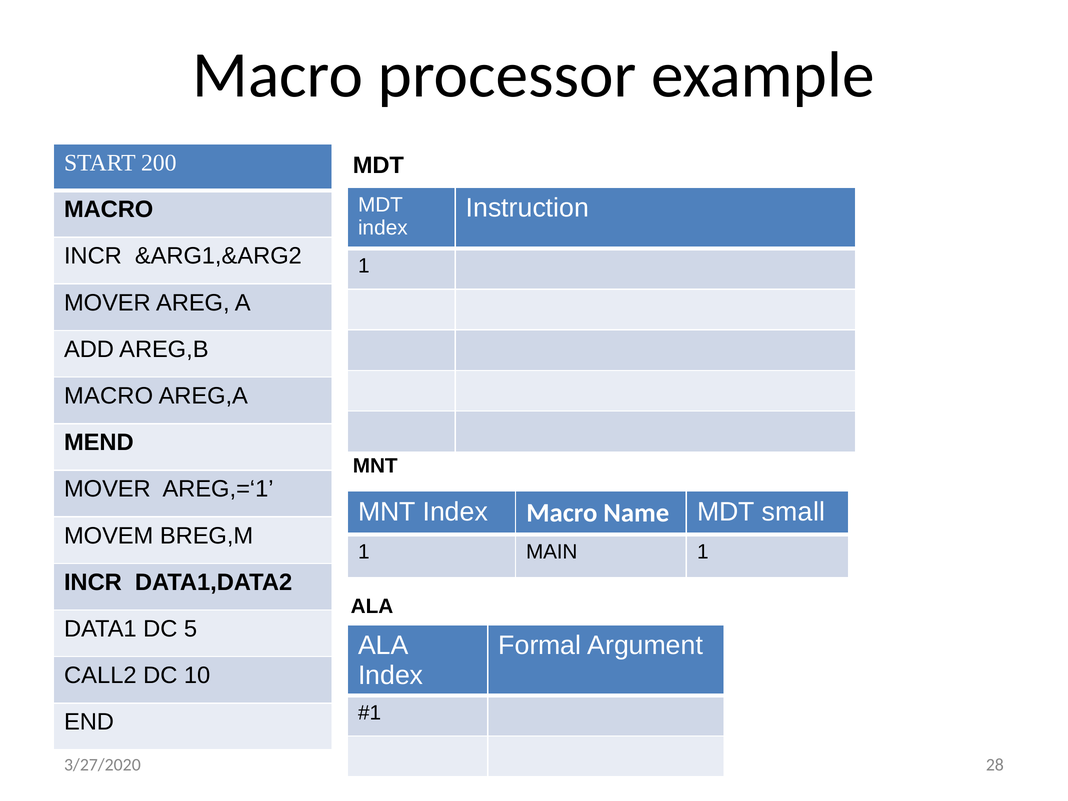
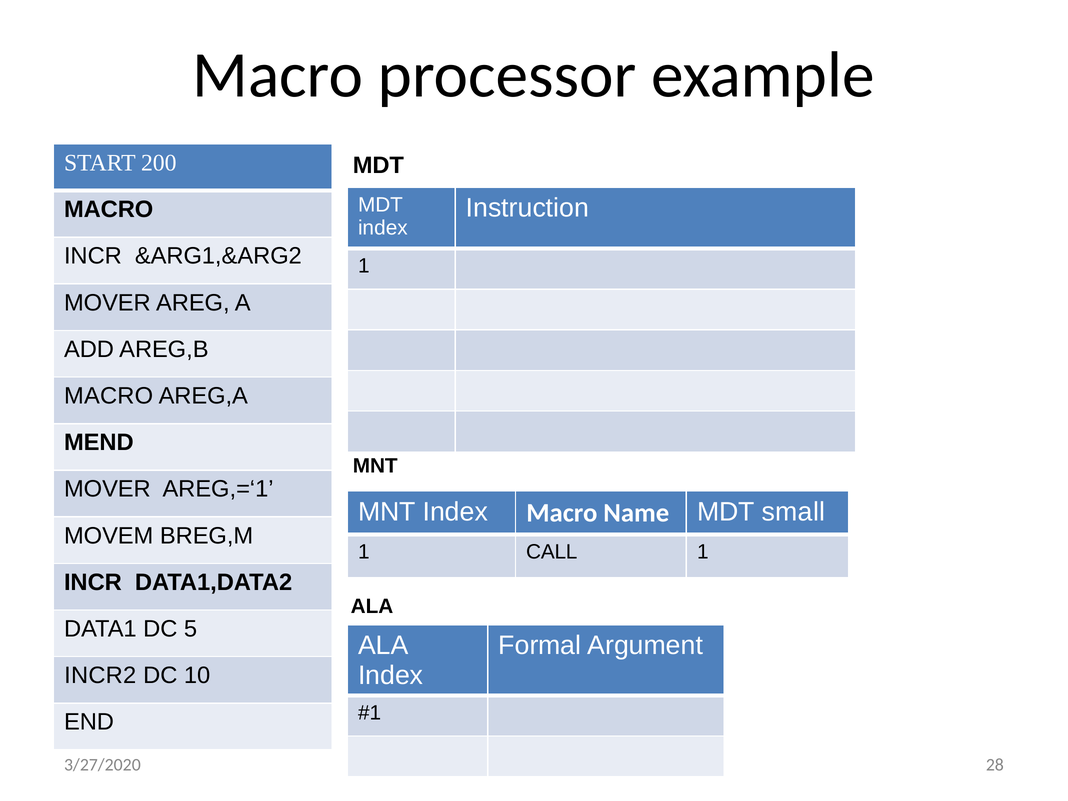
MAIN: MAIN -> CALL (552, 552)
CALL2: CALL2 -> INCR2 (100, 675)
